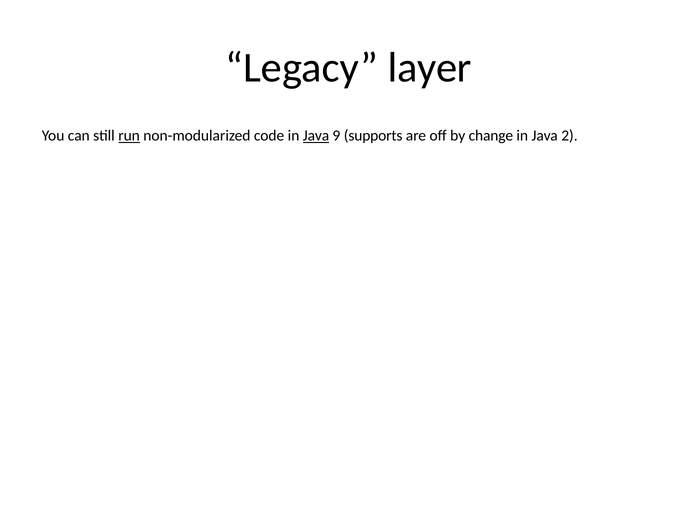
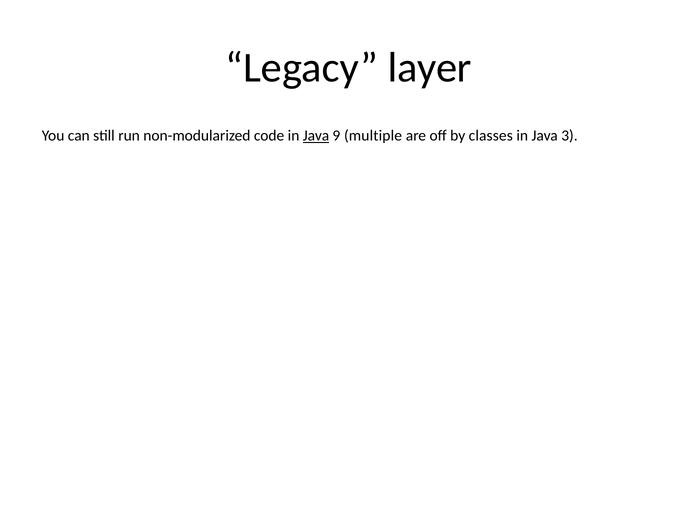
run underline: present -> none (129, 136)
supports: supports -> multiple (373, 136)
change: change -> classes (491, 136)
2: 2 -> 3 (569, 136)
